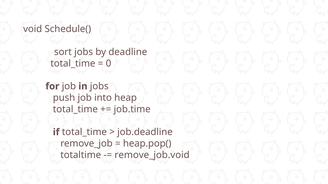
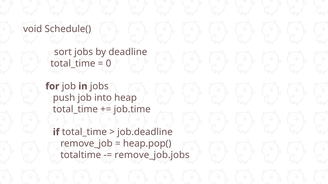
remove_job.void: remove_job.void -> remove_job.jobs (152, 155)
